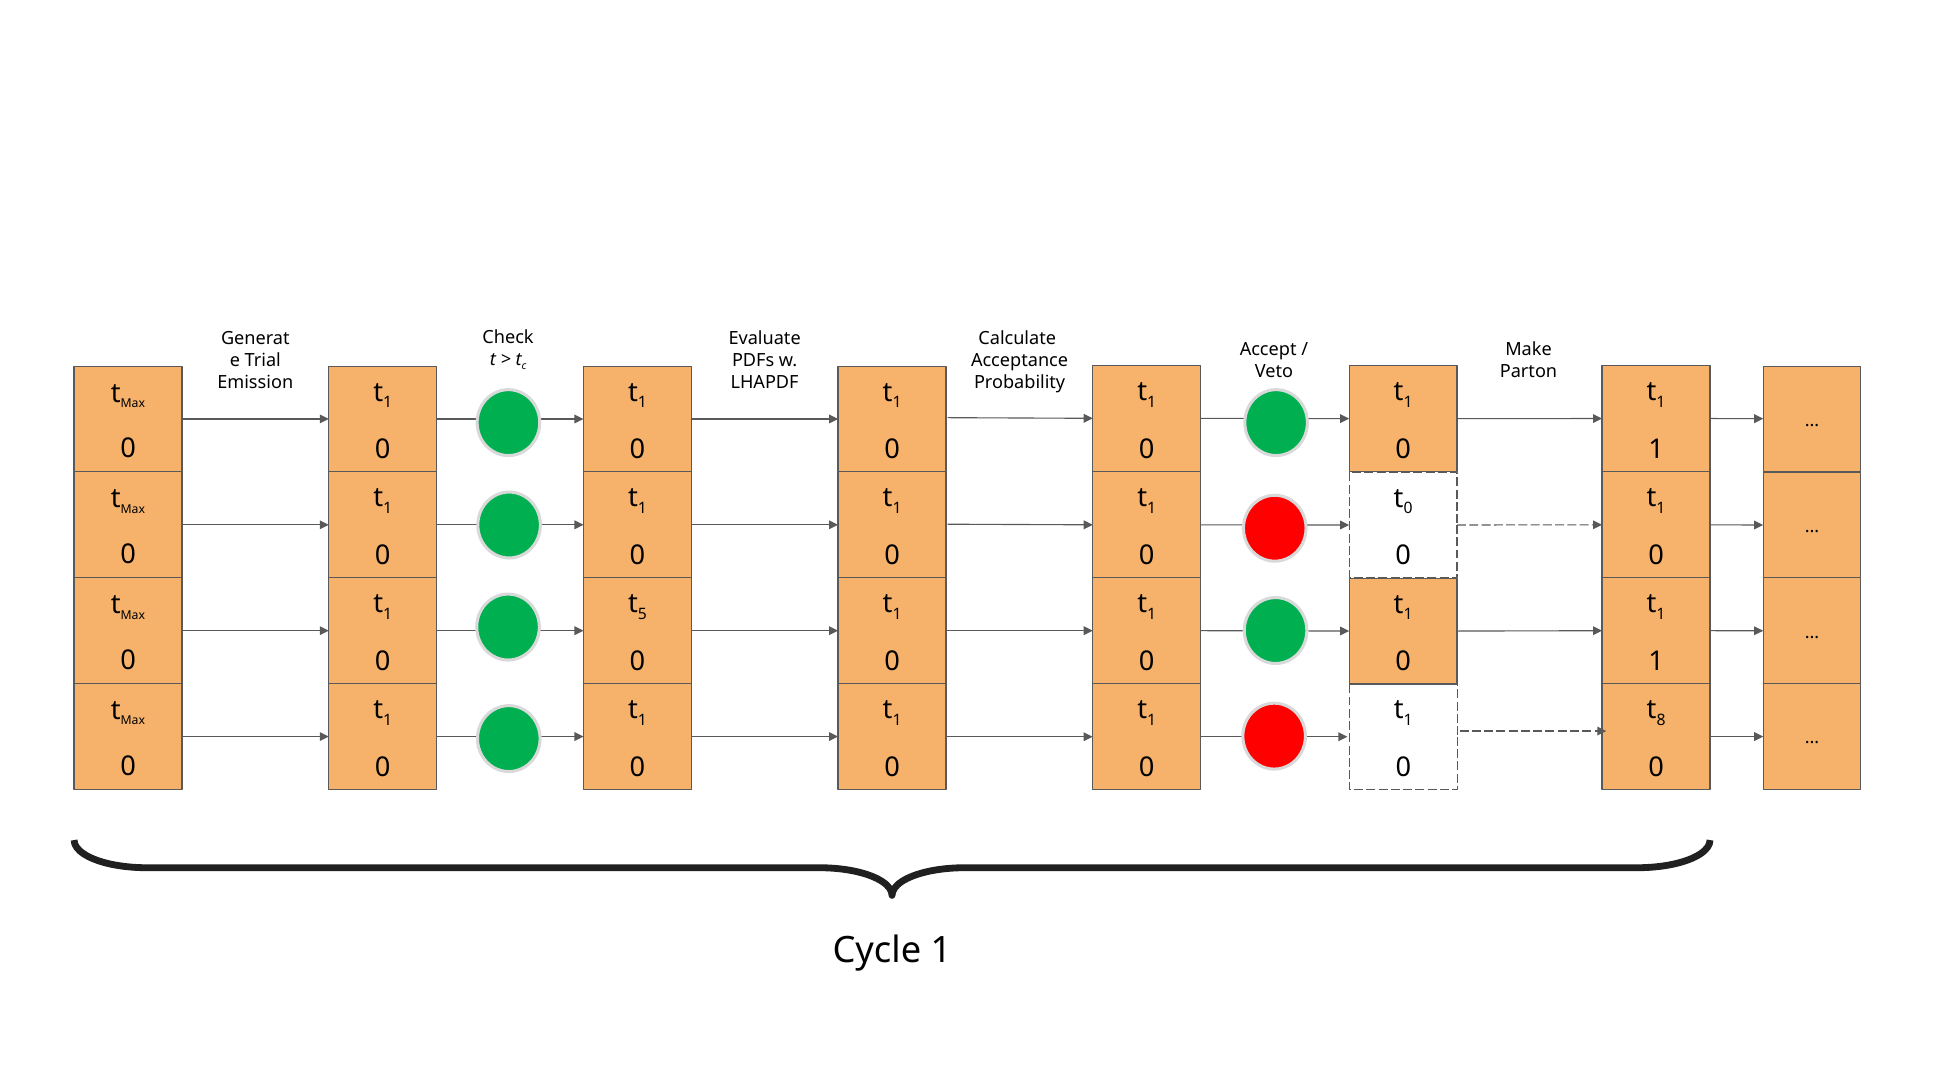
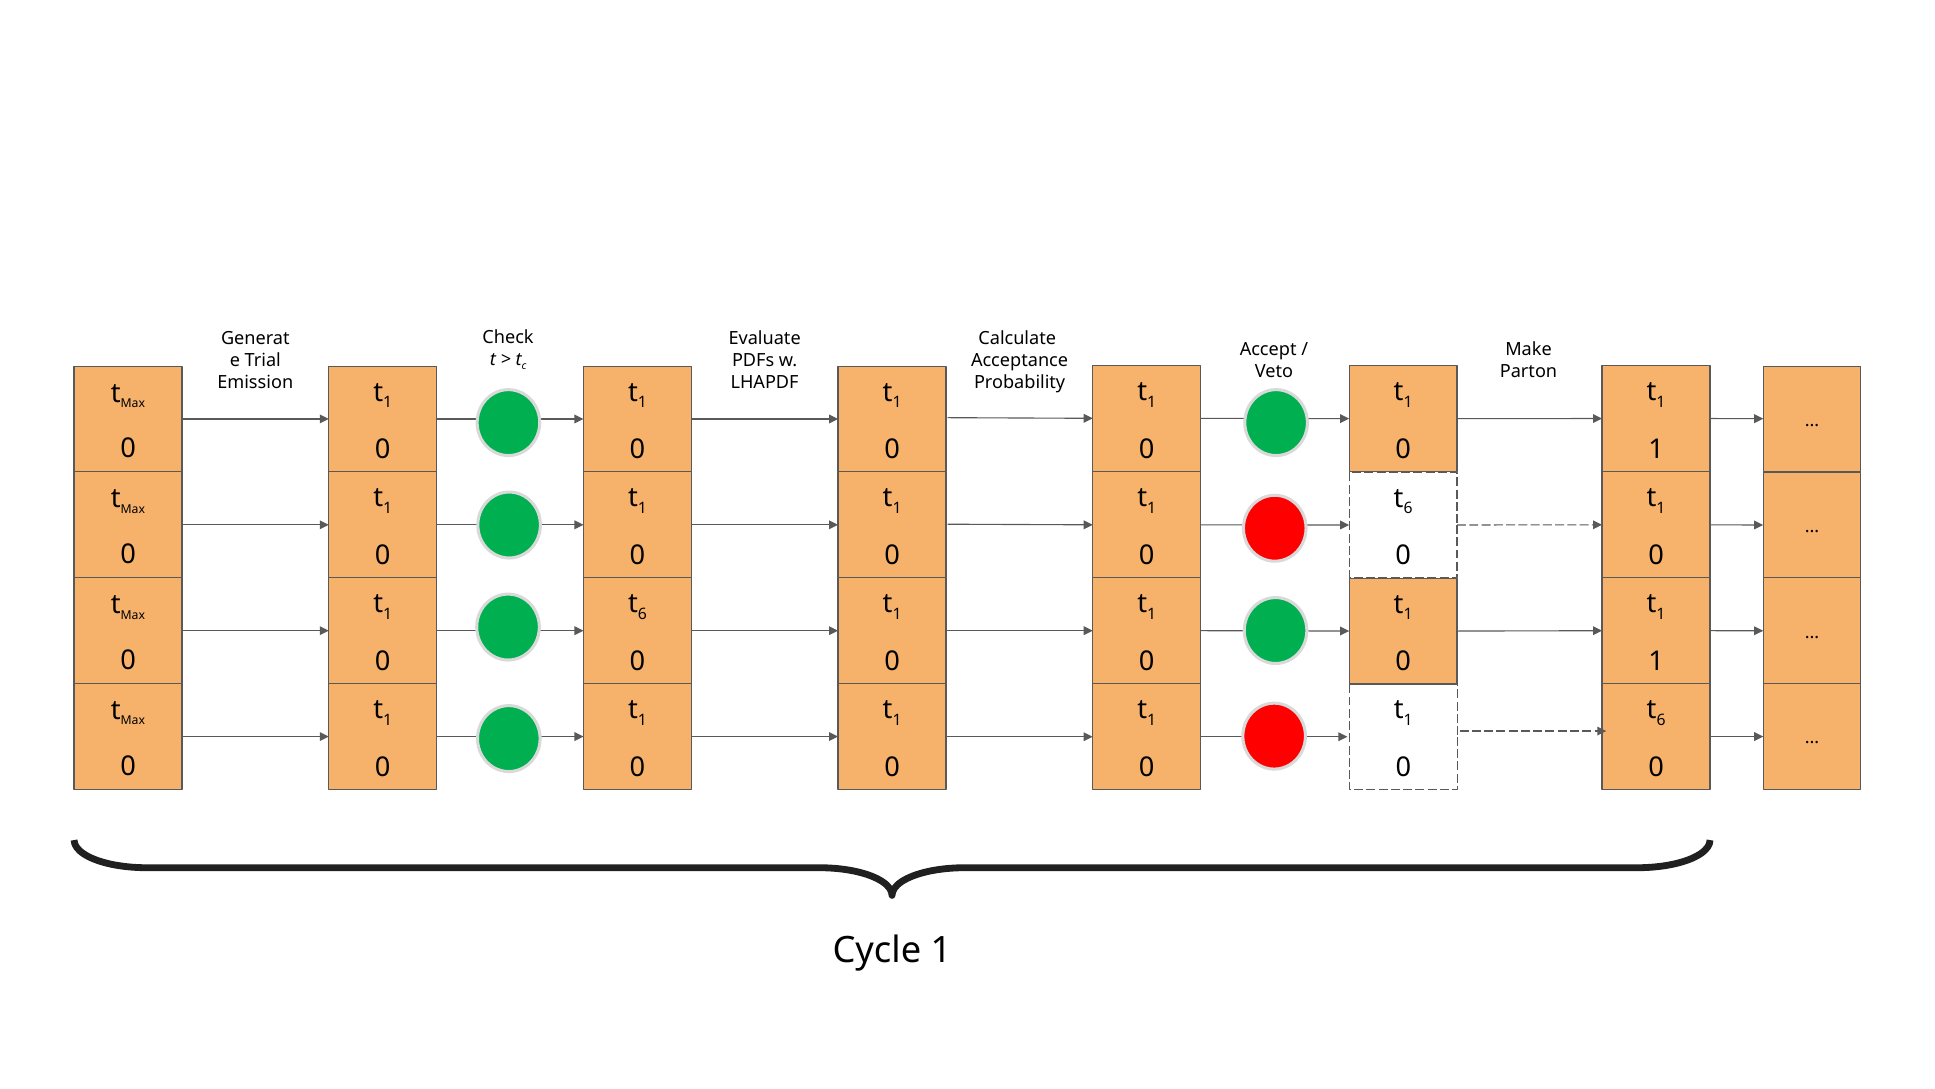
0: 0 -> 6 (1408, 508)
5: 5 -> 6 (642, 614)
8: 8 -> 6 (1661, 720)
